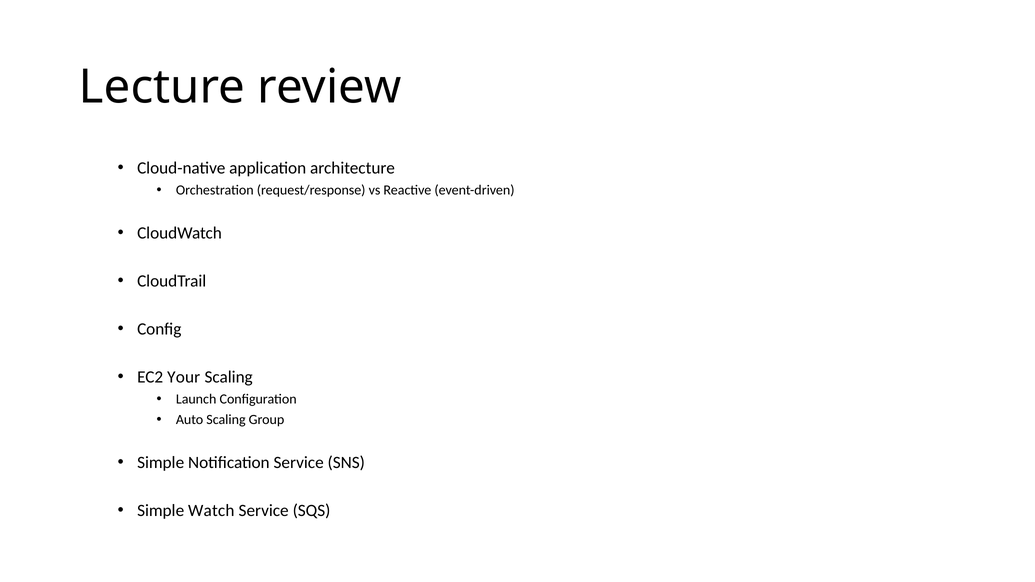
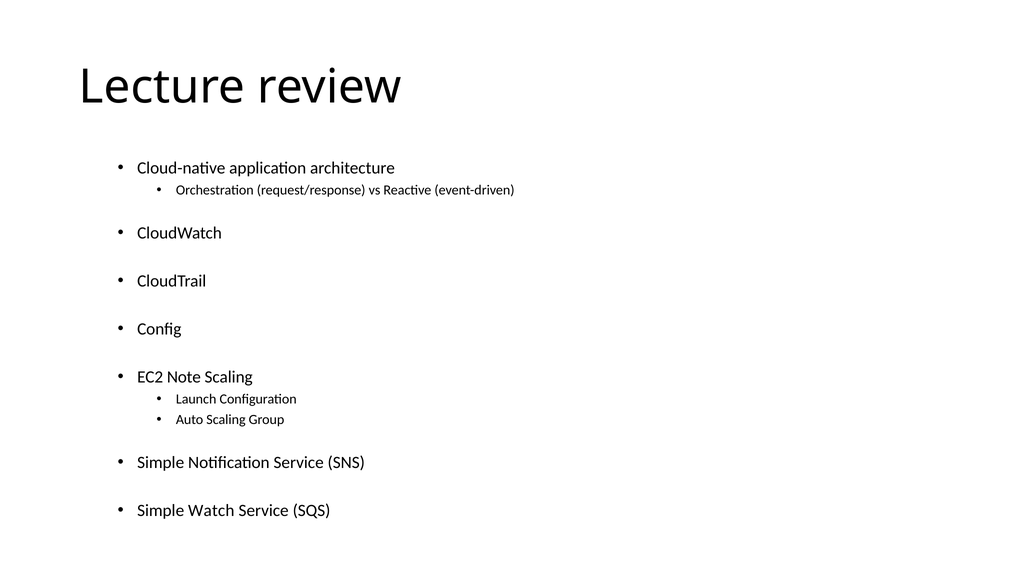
Your: Your -> Note (184, 377)
